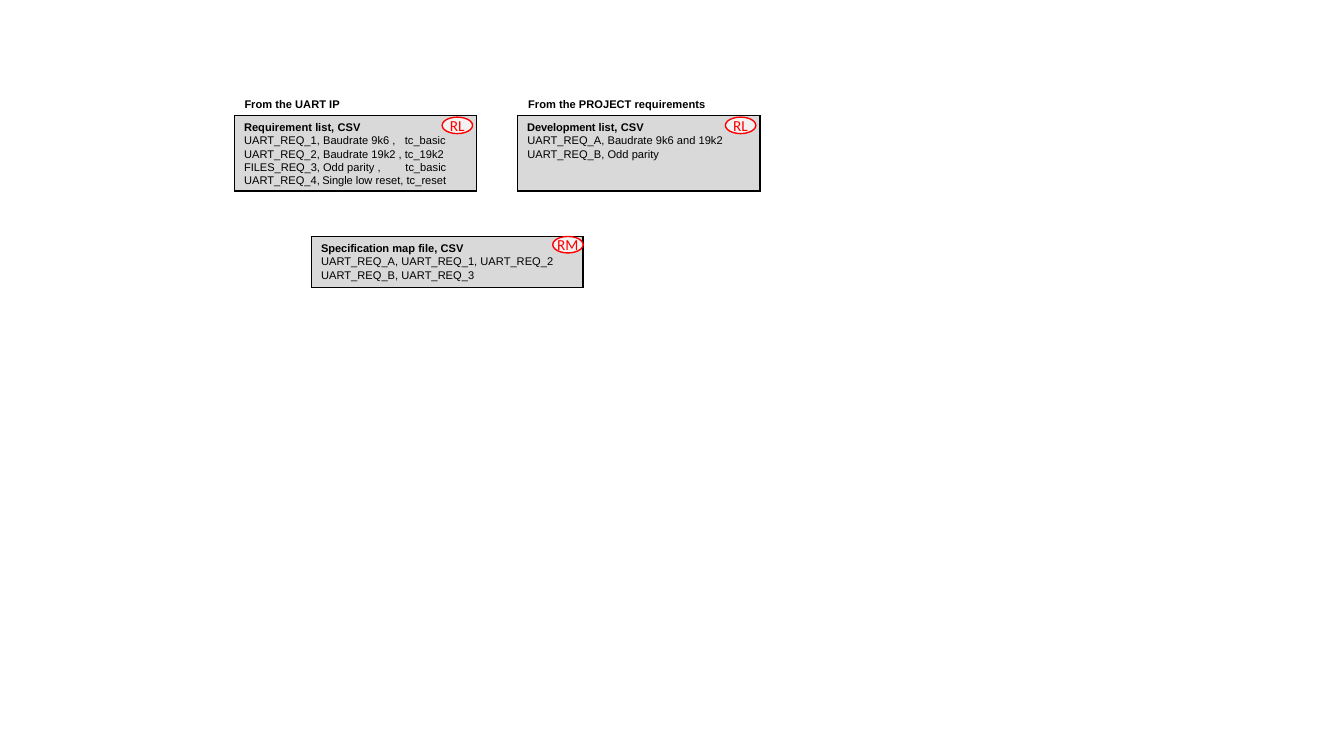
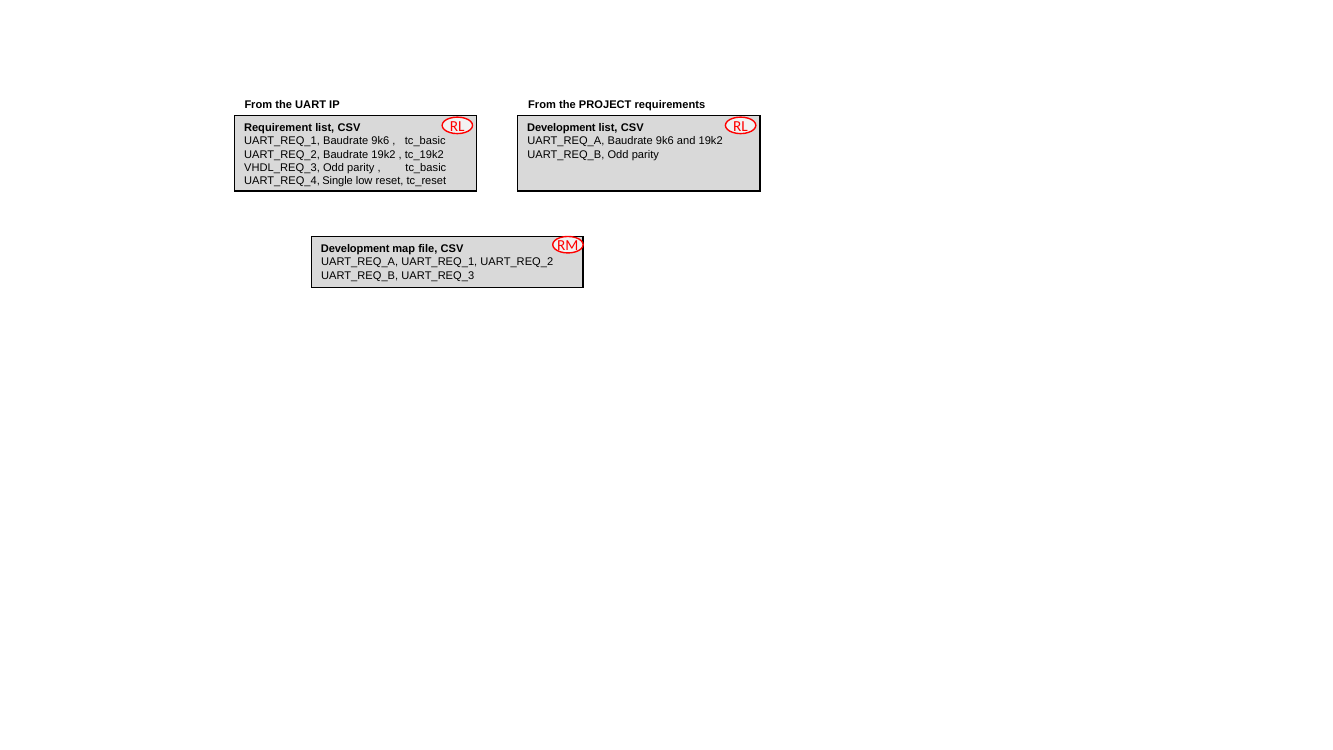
FILES_REQ_3: FILES_REQ_3 -> VHDL_REQ_3 (282, 168)
Specification: Specification -> Development (355, 249)
